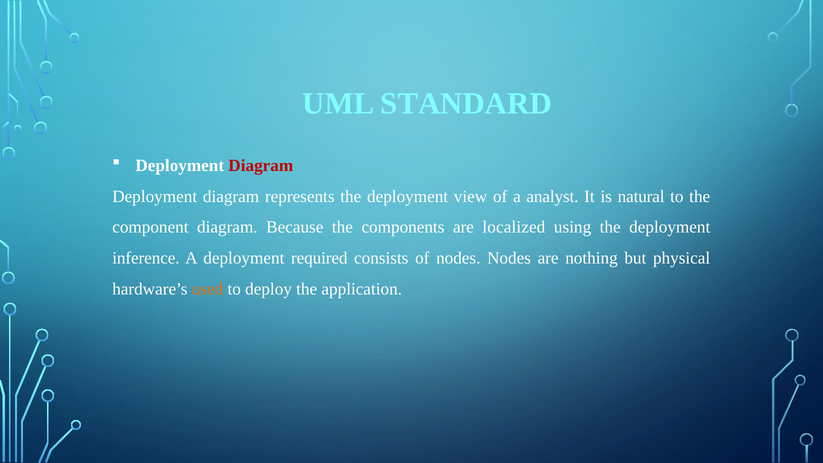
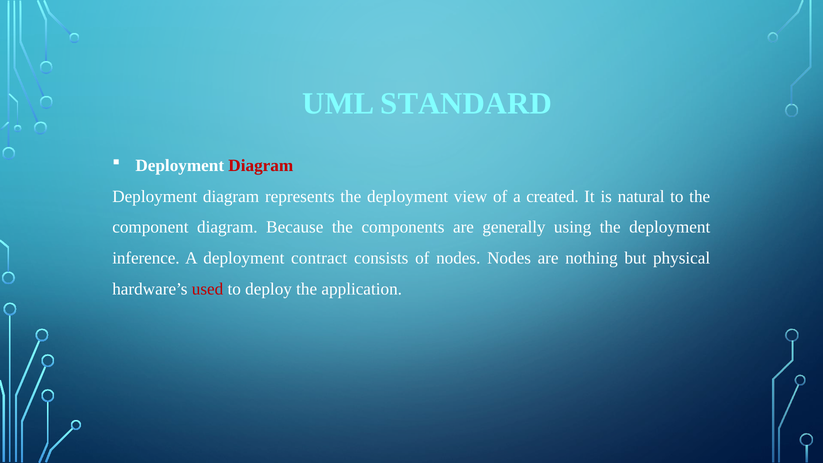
analyst: analyst -> created (553, 196)
localized: localized -> generally (514, 227)
required: required -> contract (319, 258)
used colour: orange -> red (208, 289)
